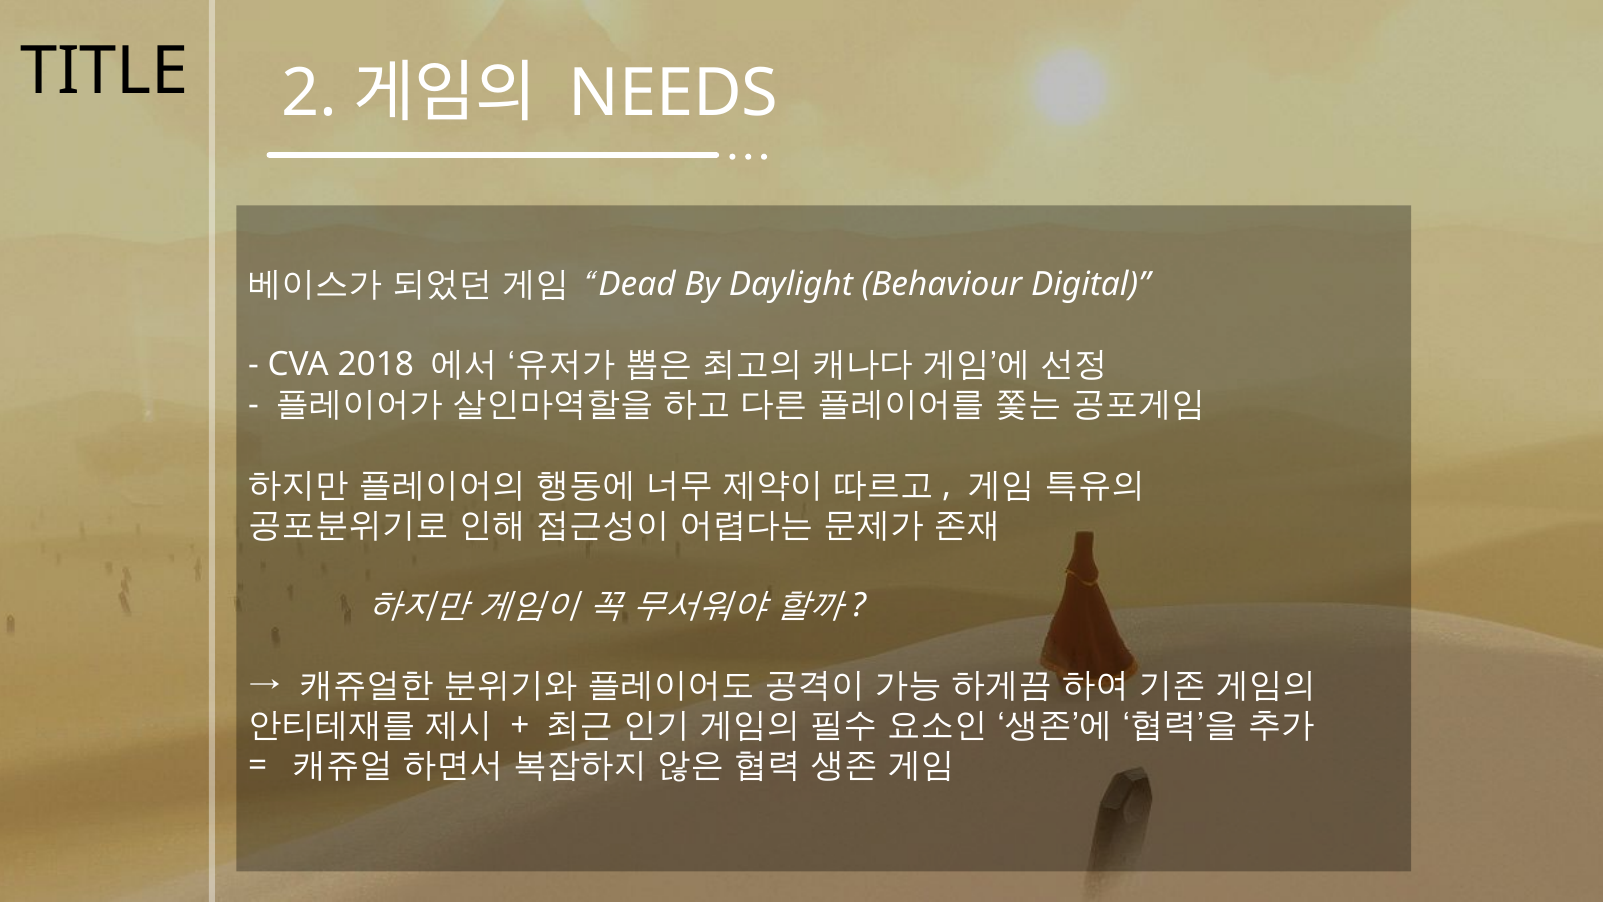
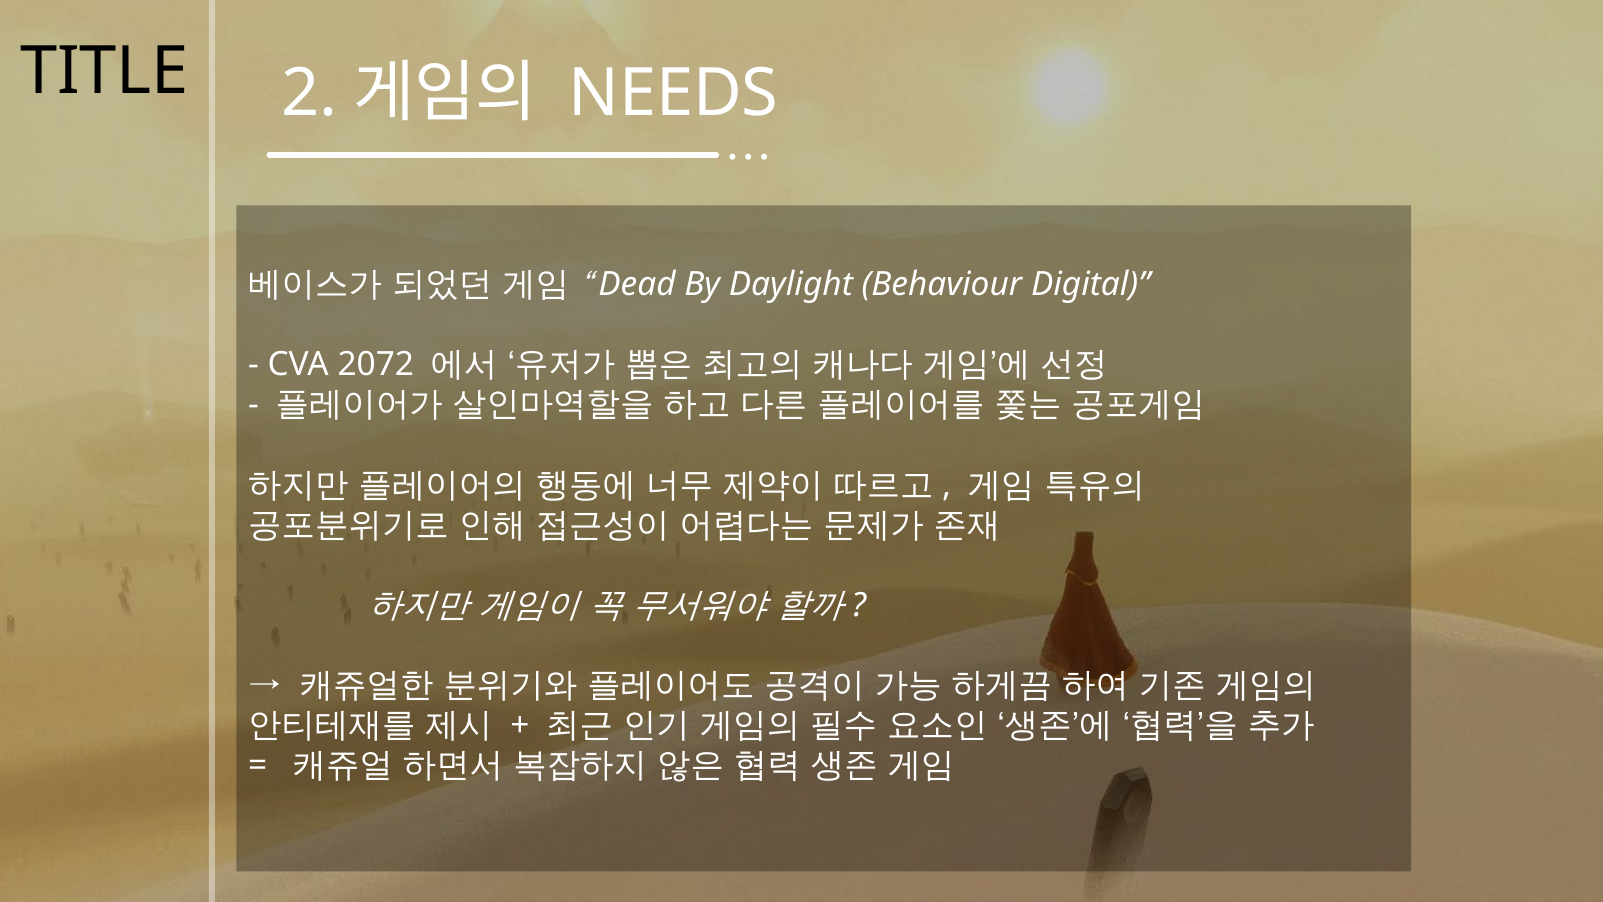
2018: 2018 -> 2072 (376, 365)
